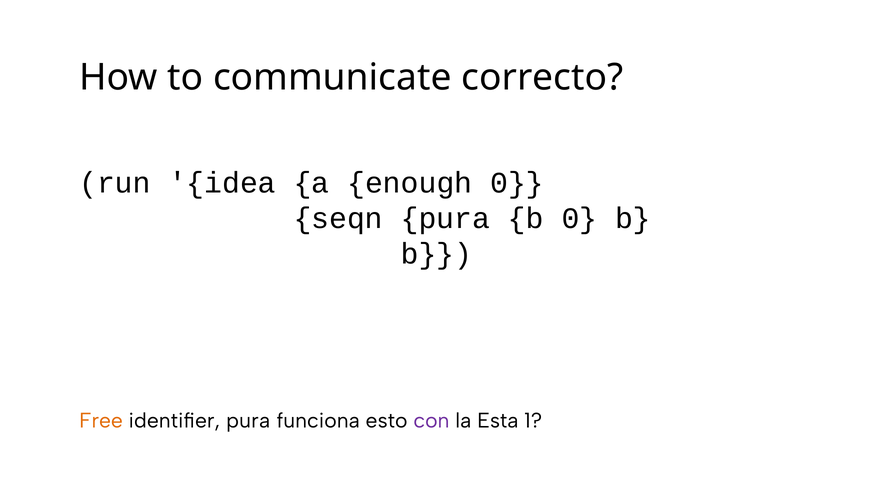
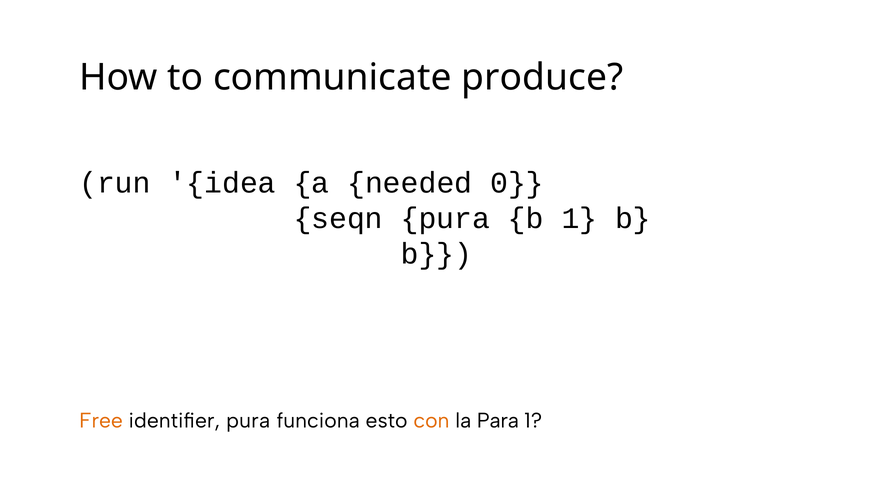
correcto: correcto -> produce (542, 77)
enough: enough -> needed (410, 183)
b 0: 0 -> 1 (579, 219)
con colour: purple -> orange (431, 421)
Esta: Esta -> Para (498, 421)
